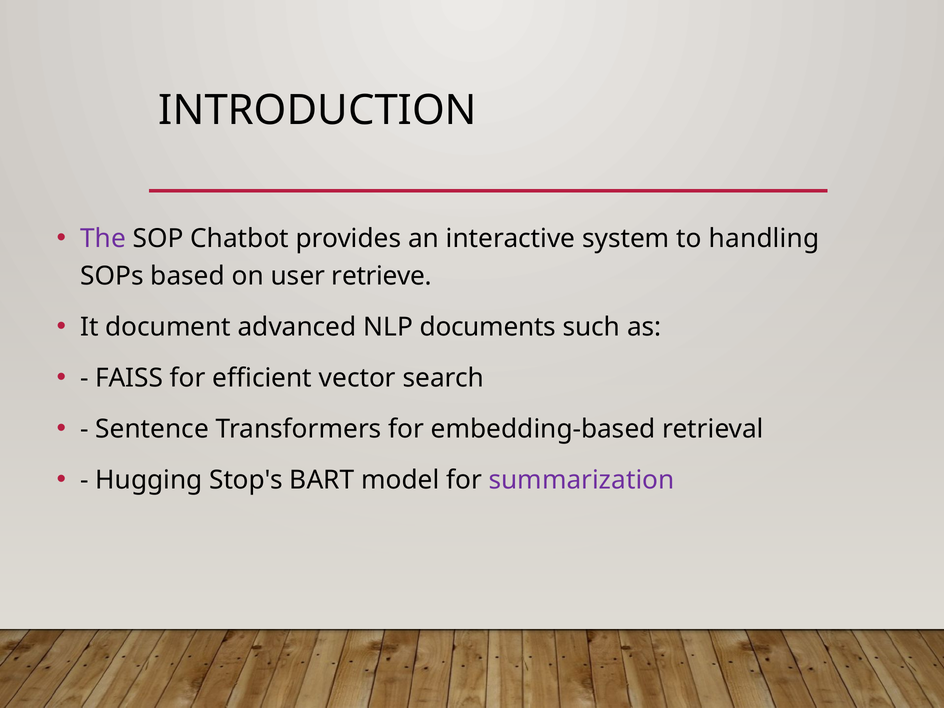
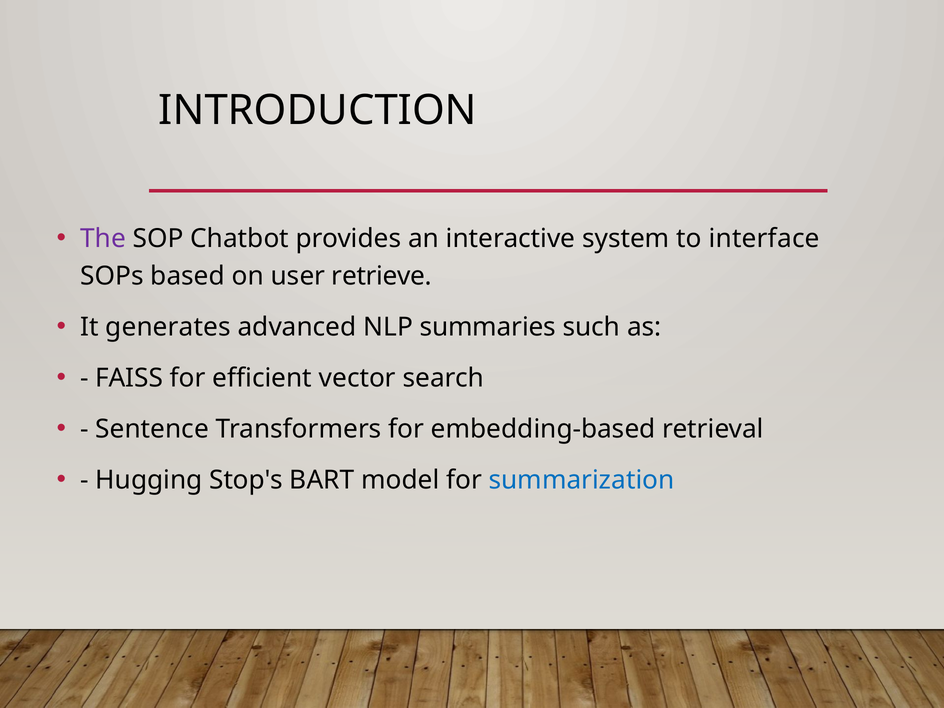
handling: handling -> interface (764, 238)
document: document -> generates (168, 327)
documents: documents -> summaries (488, 327)
summarization colour: purple -> blue (582, 480)
